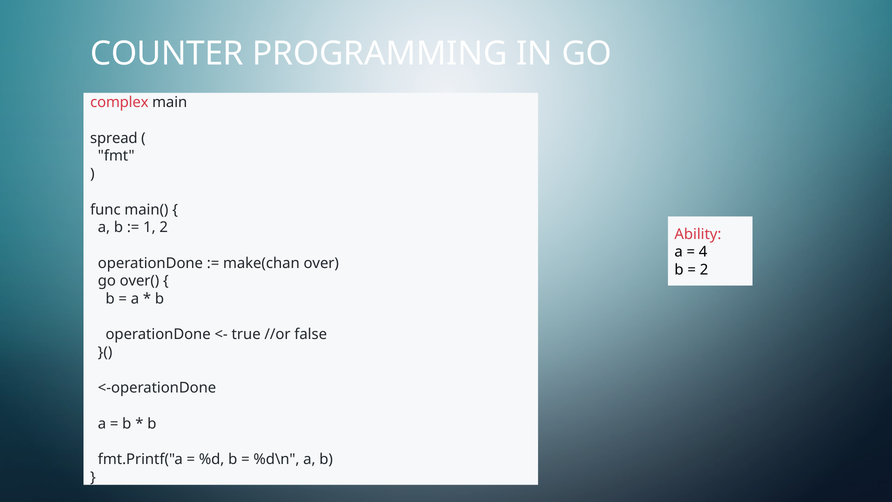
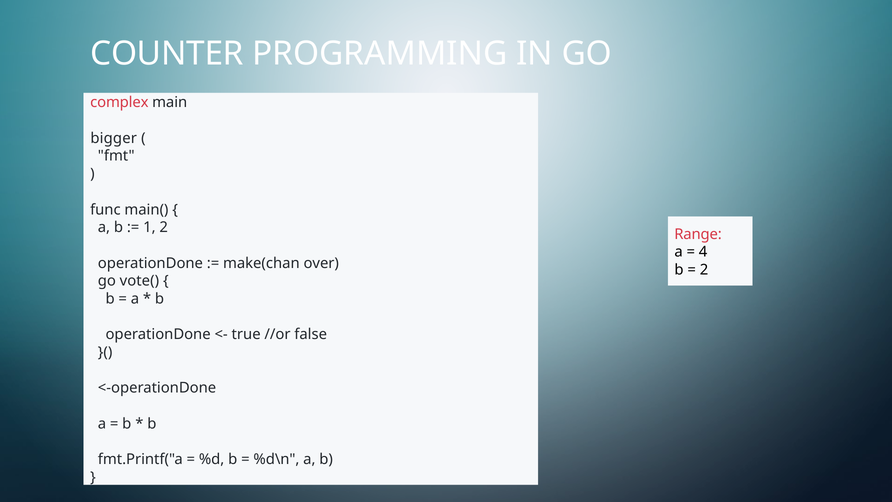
spread: spread -> bigger (114, 138)
Ability: Ability -> Range (698, 234)
over(: over( -> vote( (139, 281)
